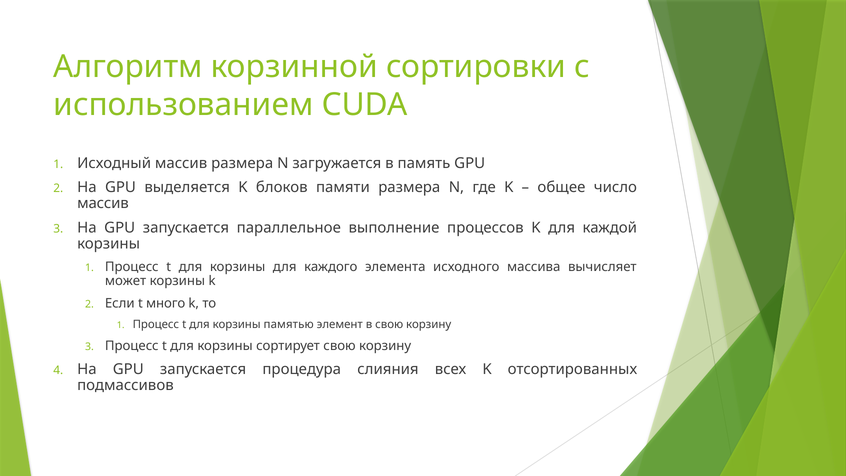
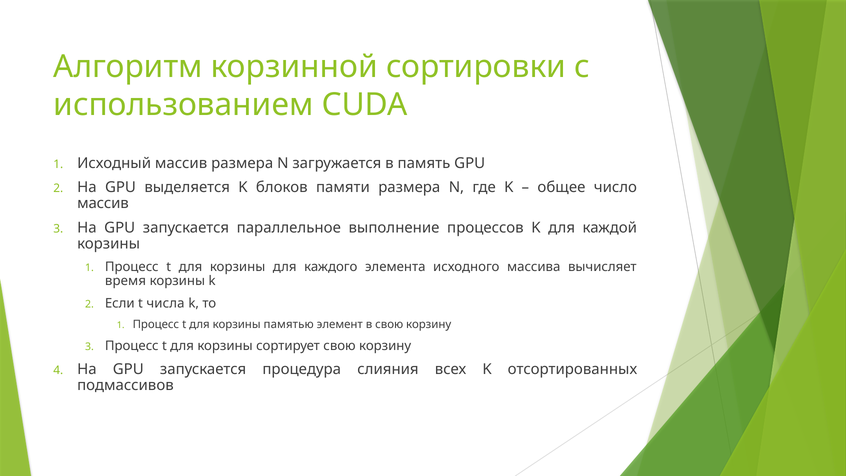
может: может -> время (125, 281)
много: много -> числа (166, 303)
